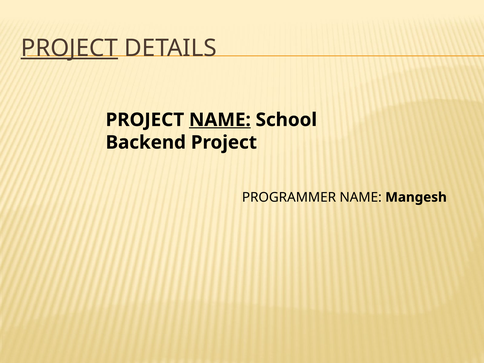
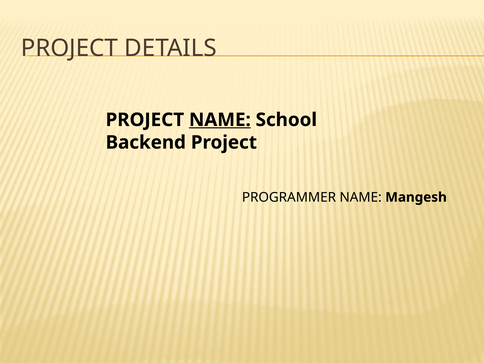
PROJECT underline: present -> none (69, 48)
